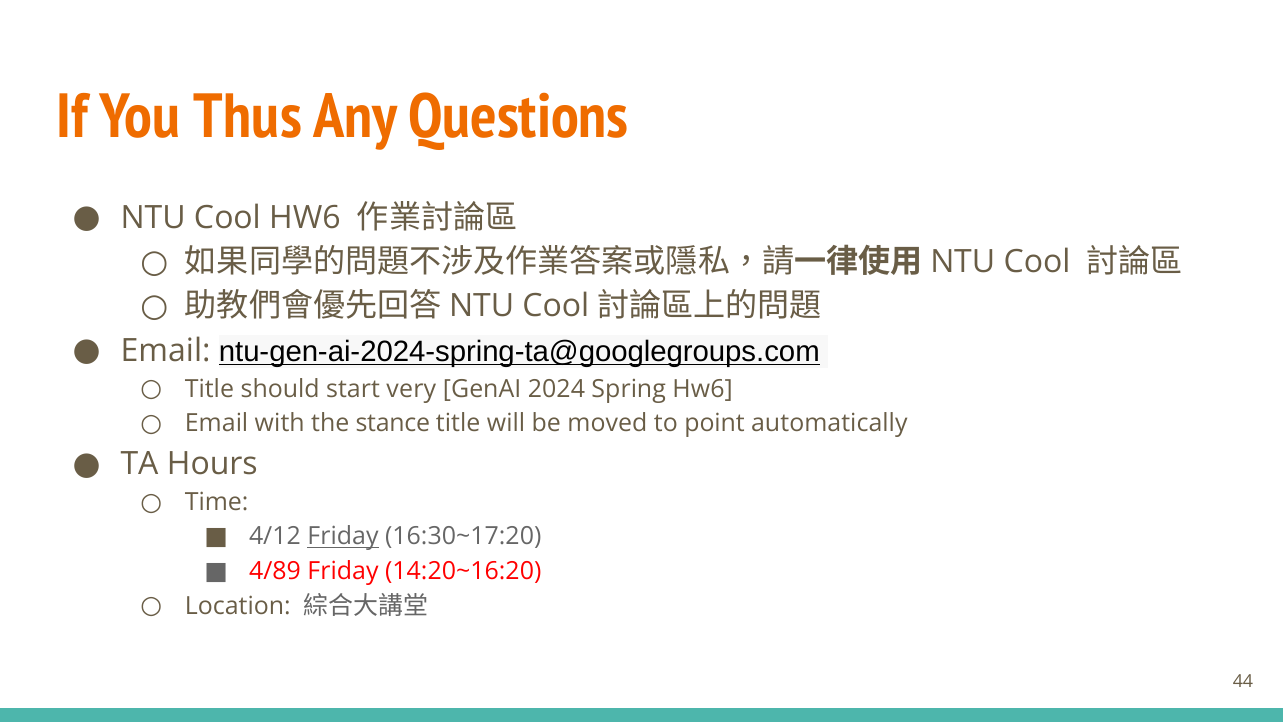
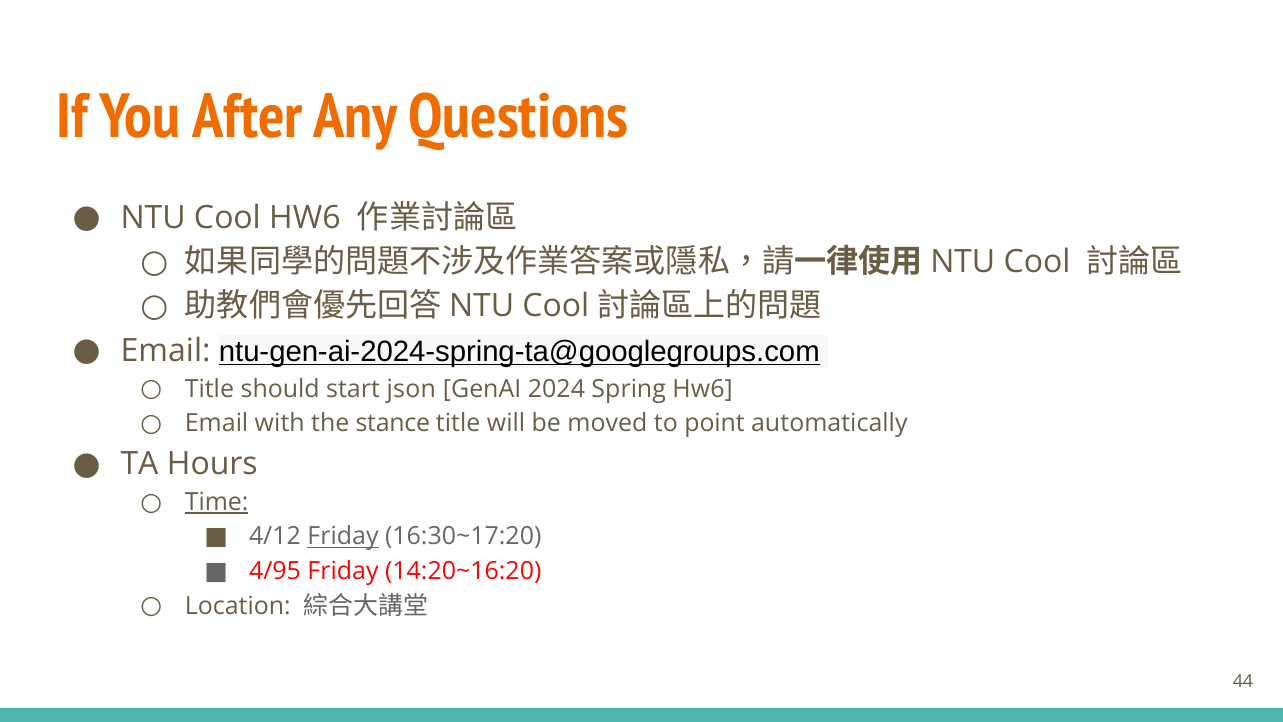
Thus: Thus -> After (248, 117)
very: very -> json (411, 389)
Time underline: none -> present (217, 502)
4/89: 4/89 -> 4/95 (275, 571)
